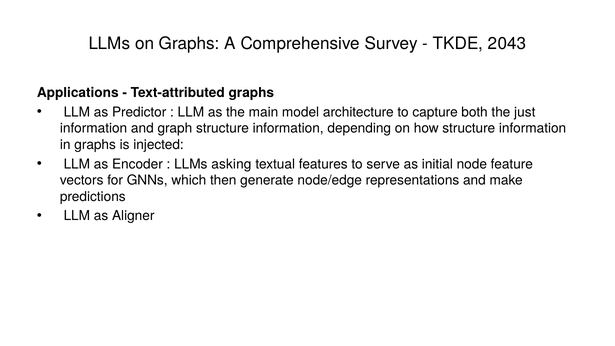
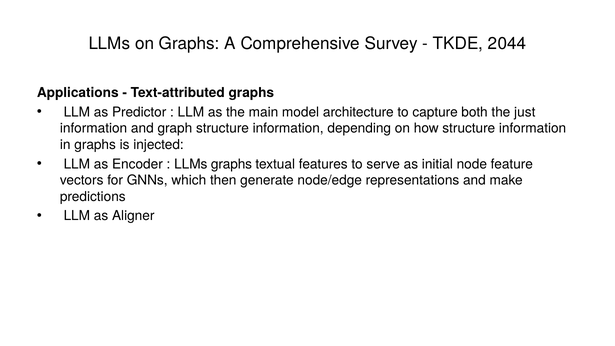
2043: 2043 -> 2044 (507, 44)
LLMs asking: asking -> graphs (232, 164)
